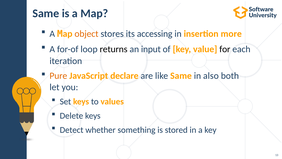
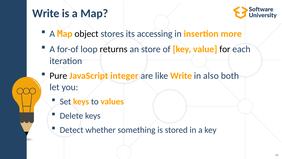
Same: Same -> Write (46, 13)
object colour: orange -> black (86, 34)
input: input -> store (151, 49)
Pure colour: orange -> black (58, 76)
declare: declare -> integer (124, 76)
like Same: Same -> Write (181, 76)
